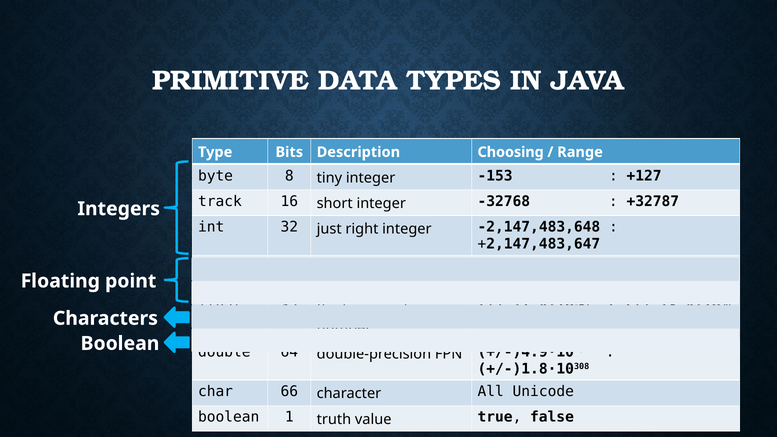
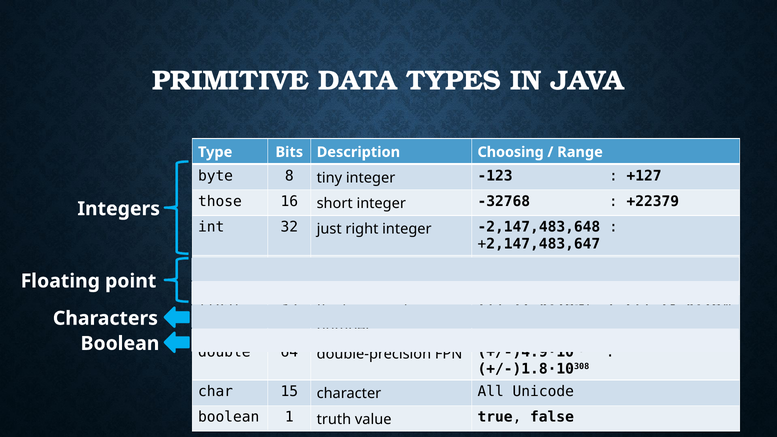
-153: -153 -> -123 (495, 176)
track: track -> those (220, 201)
+32787: +32787 -> +22379 (653, 201)
66: 66 -> 15 (289, 392)
